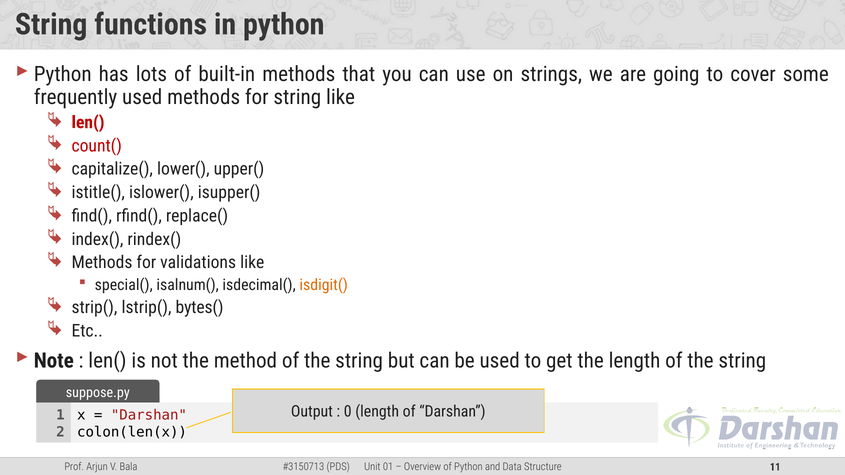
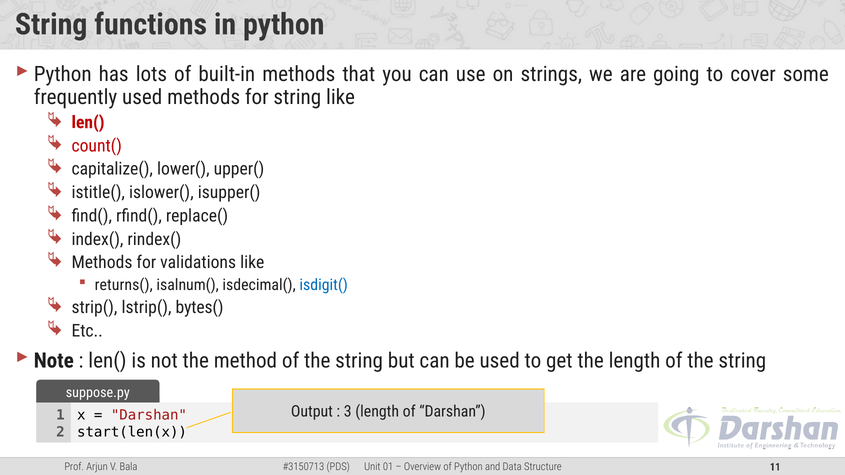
special(: special( -> returns( (124, 285)
isdigit( colour: orange -> blue (324, 285)
0: 0 -> 3 (348, 412)
colon(len(x: colon(len(x -> start(len(x (132, 432)
